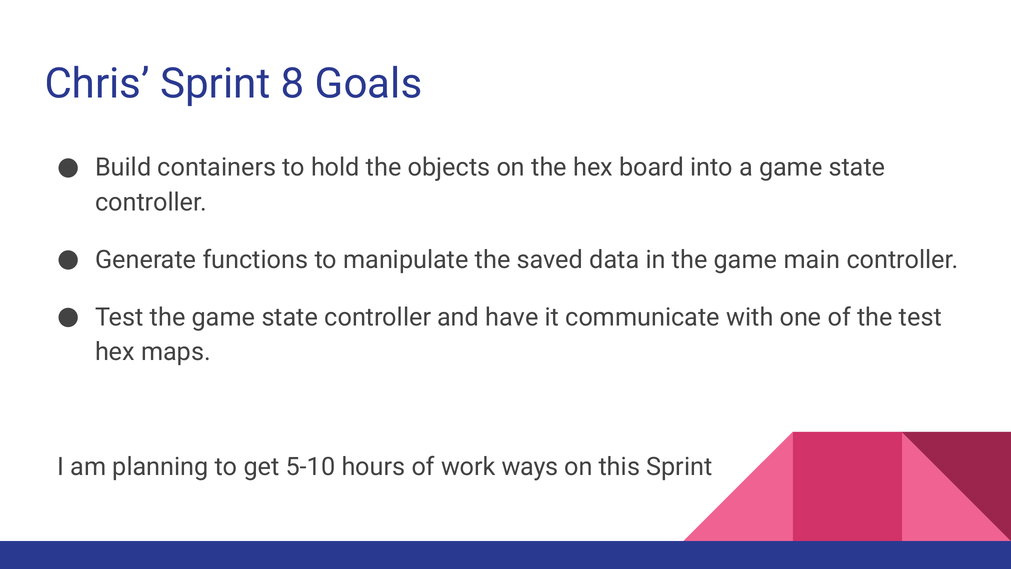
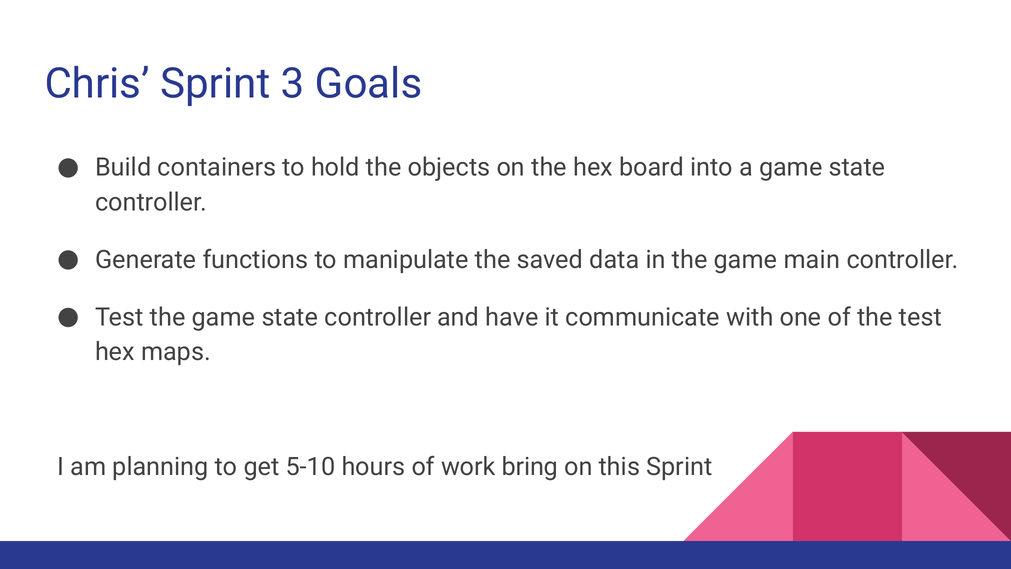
8: 8 -> 3 (293, 84)
ways: ways -> bring (530, 467)
